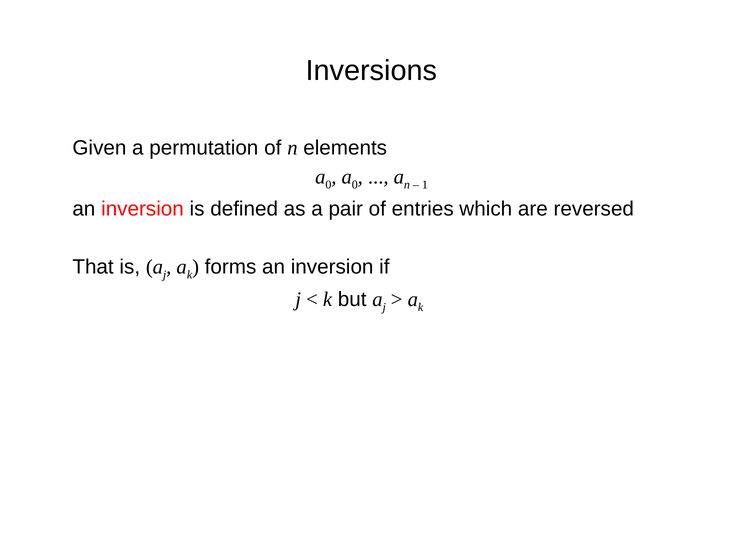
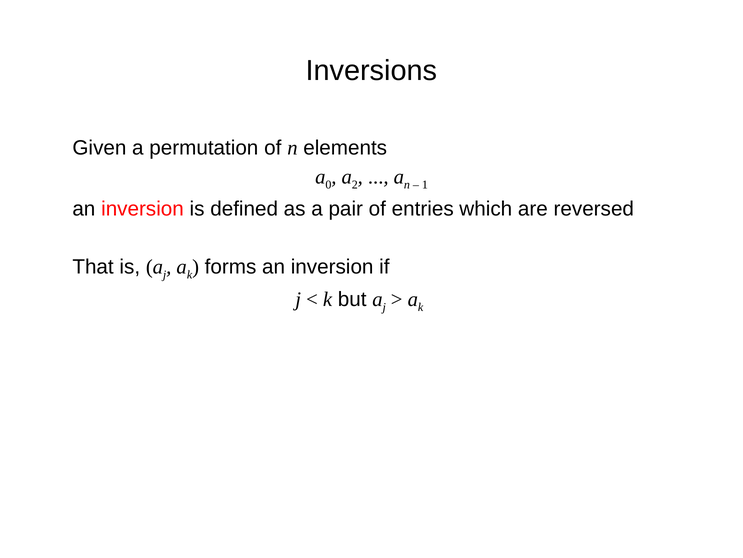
0: 0 -> 2 (355, 185)
